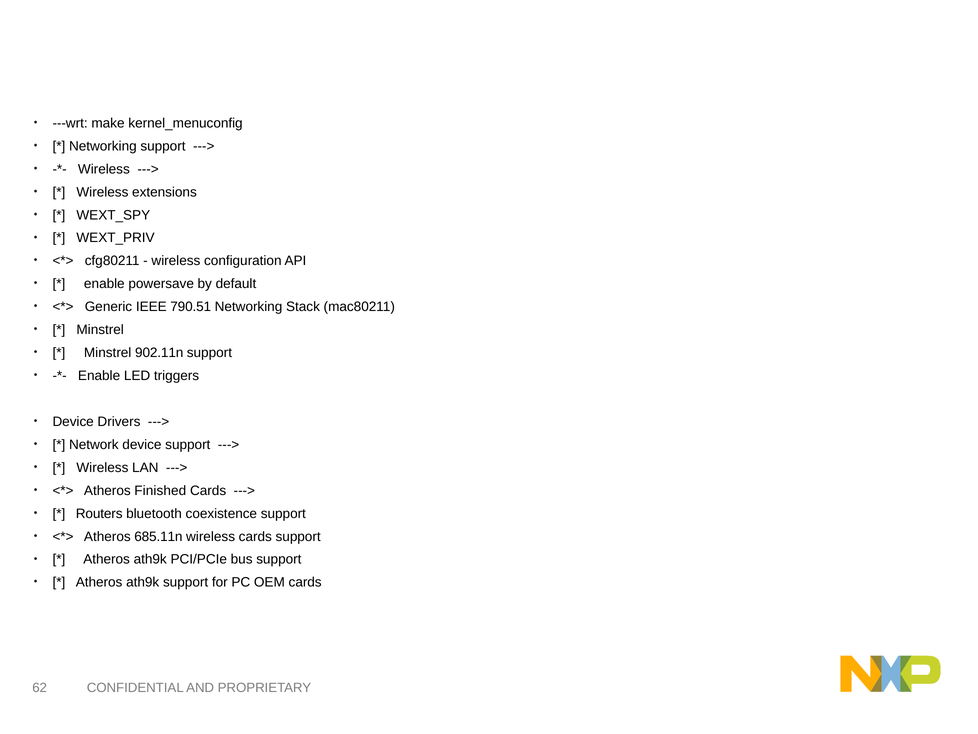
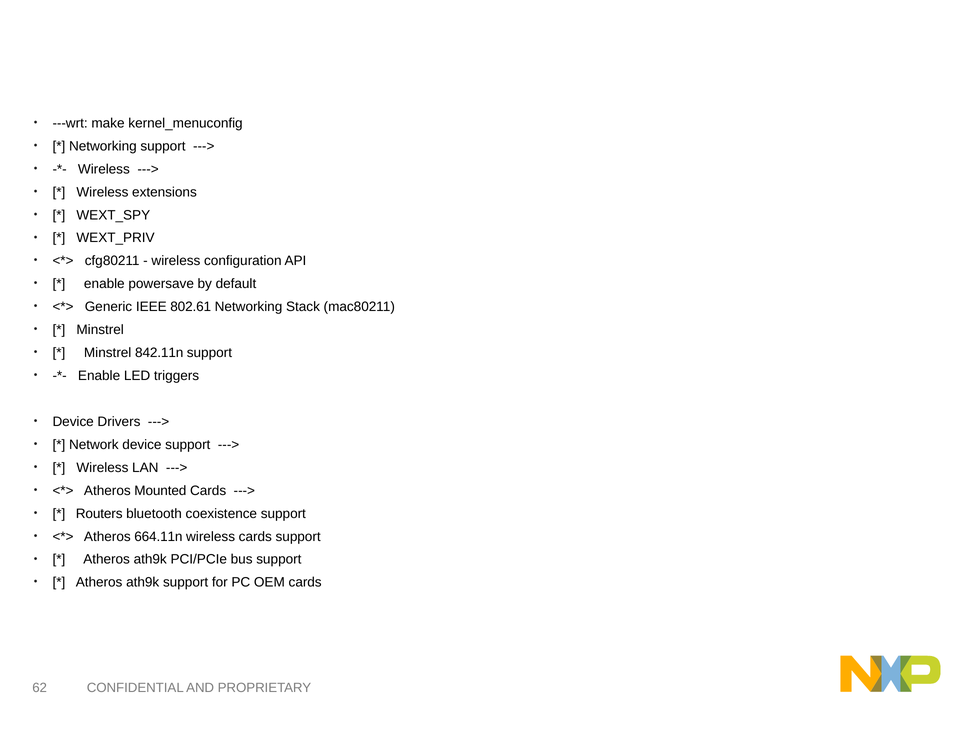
790.51: 790.51 -> 802.61 (191, 307)
902.11n: 902.11n -> 842.11n (159, 353)
Finished: Finished -> Mounted (160, 490)
685.11n: 685.11n -> 664.11n (158, 536)
